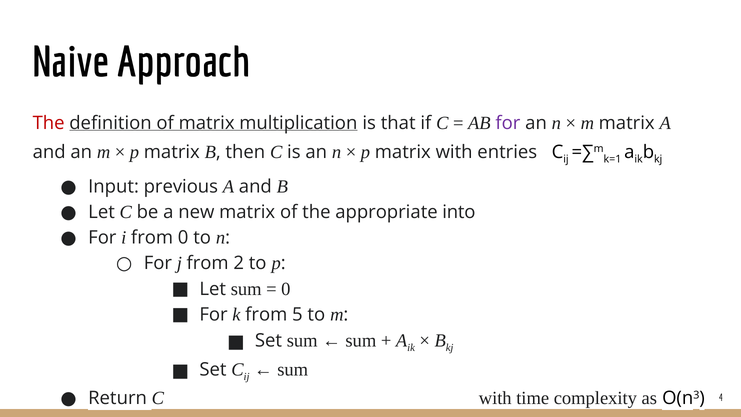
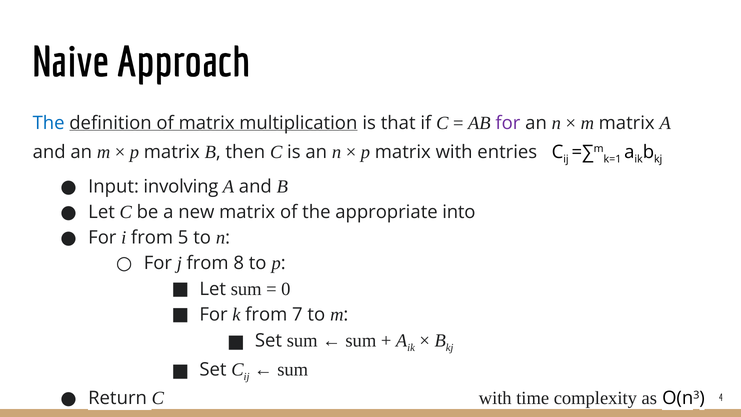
The colour: red -> blue (49, 123)
previous: previous -> involving (181, 187)
from 0: 0 -> 5 (183, 238)
2: 2 -> 8 (239, 263)
5: 5 -> 7 (297, 314)
